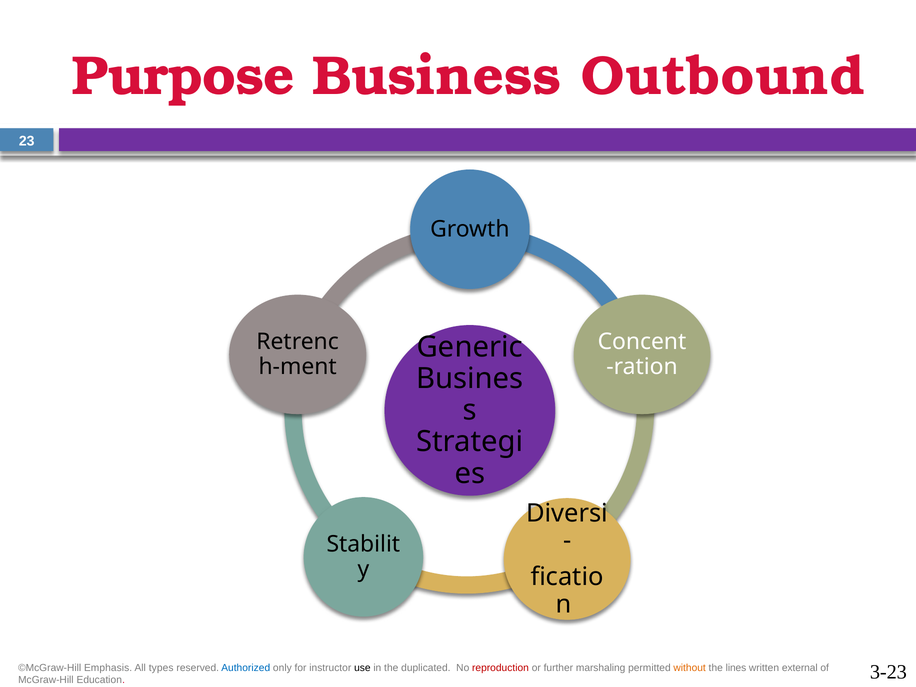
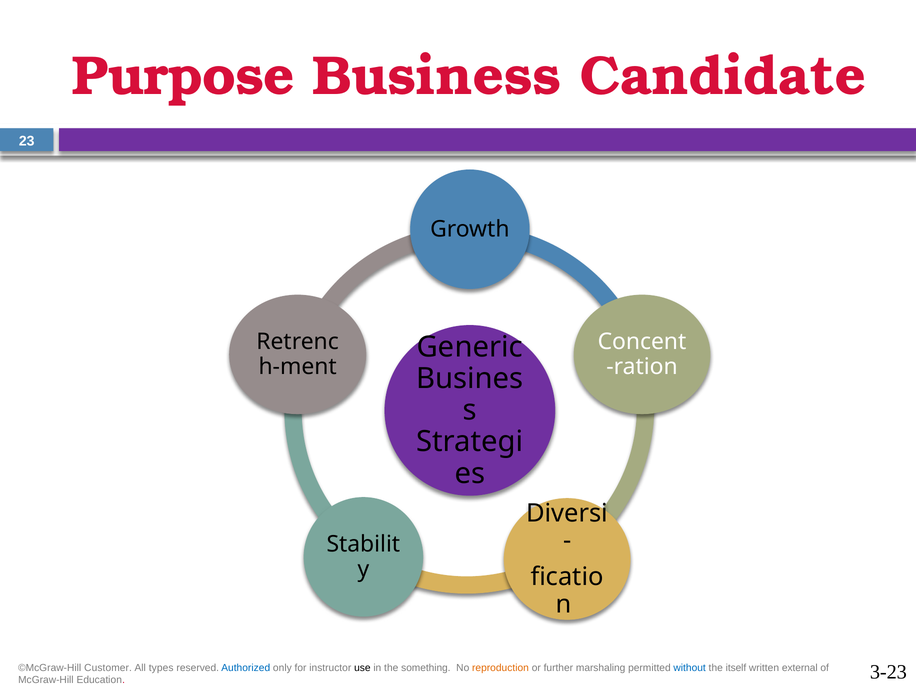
Outbound: Outbound -> Candidate (723, 76)
Emphasis: Emphasis -> Customer (108, 668)
duplicated: duplicated -> something (426, 668)
reproduction colour: red -> orange (500, 668)
without colour: orange -> blue (690, 668)
lines: lines -> itself (736, 668)
